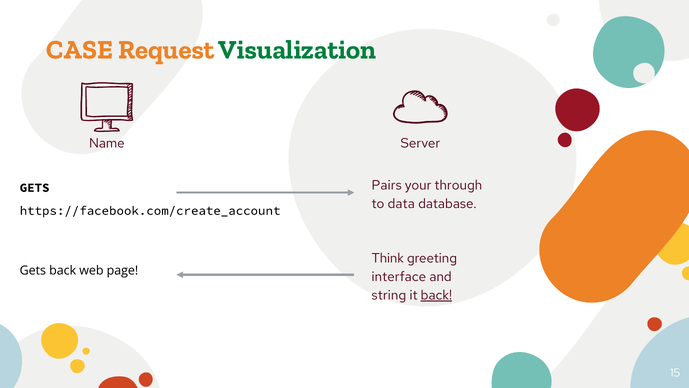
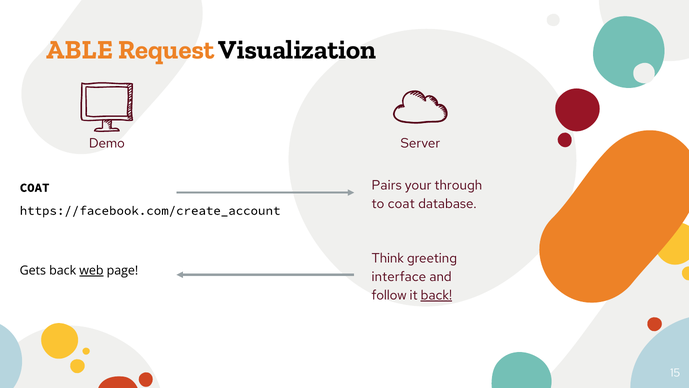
CASE: CASE -> ABLE (80, 50)
Visualization colour: green -> black (297, 50)
Name: Name -> Demo (107, 143)
GETS: GETS -> COAT (35, 188)
to data: data -> coat (401, 204)
web underline: none -> present (91, 270)
string: string -> follow (389, 295)
